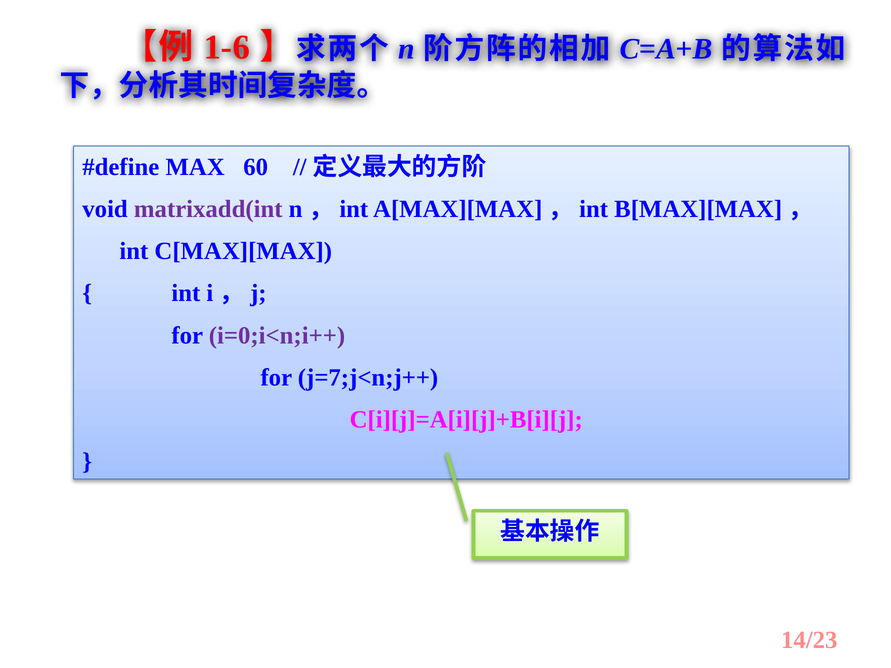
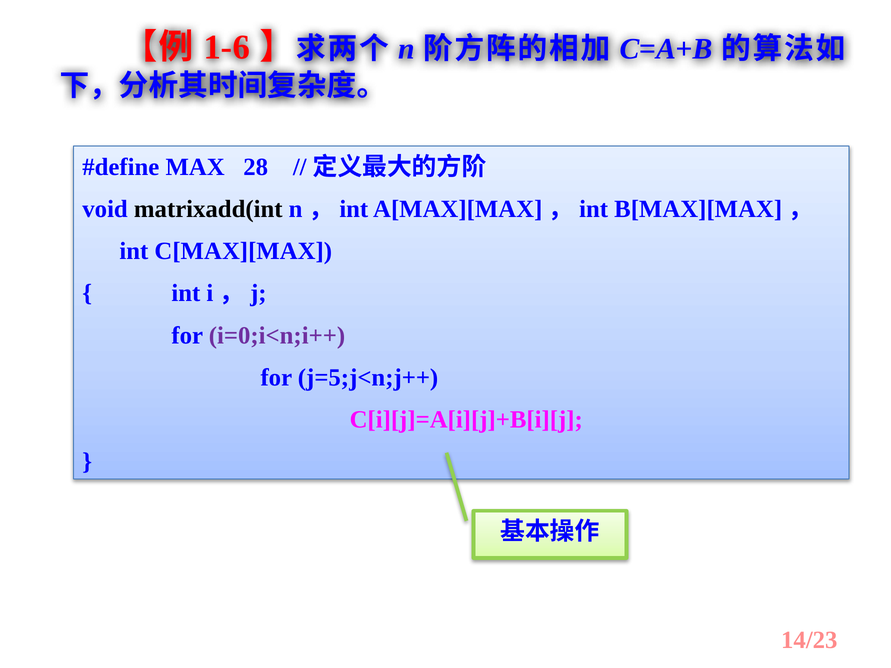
60: 60 -> 28 (256, 167)
matrixadd(int colour: purple -> black (208, 209)
j=7;j<n;j++: j=7;j<n;j++ -> j=5;j<n;j++ (368, 378)
